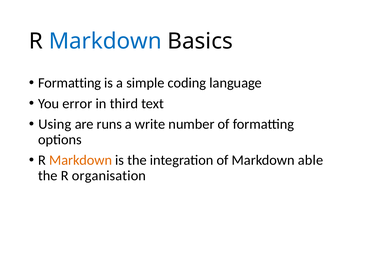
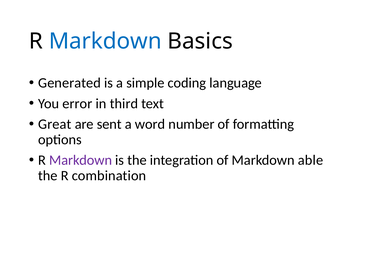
Formatting: Formatting -> Generated (70, 83)
Using: Using -> Great (55, 124)
runs: runs -> sent (109, 124)
write: write -> word (150, 124)
Markdown colour: orange -> purple (81, 160)
organisation: organisation -> combination (109, 176)
